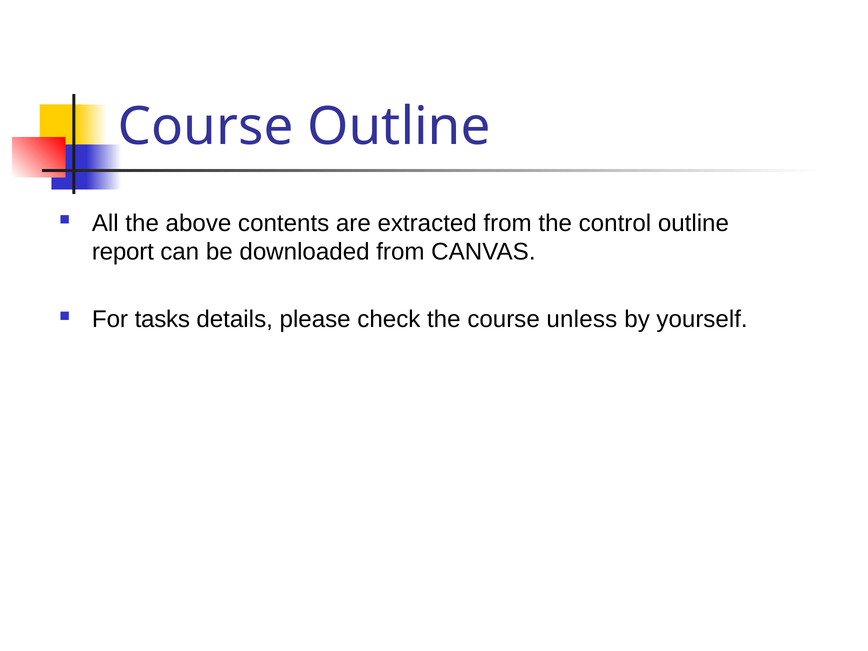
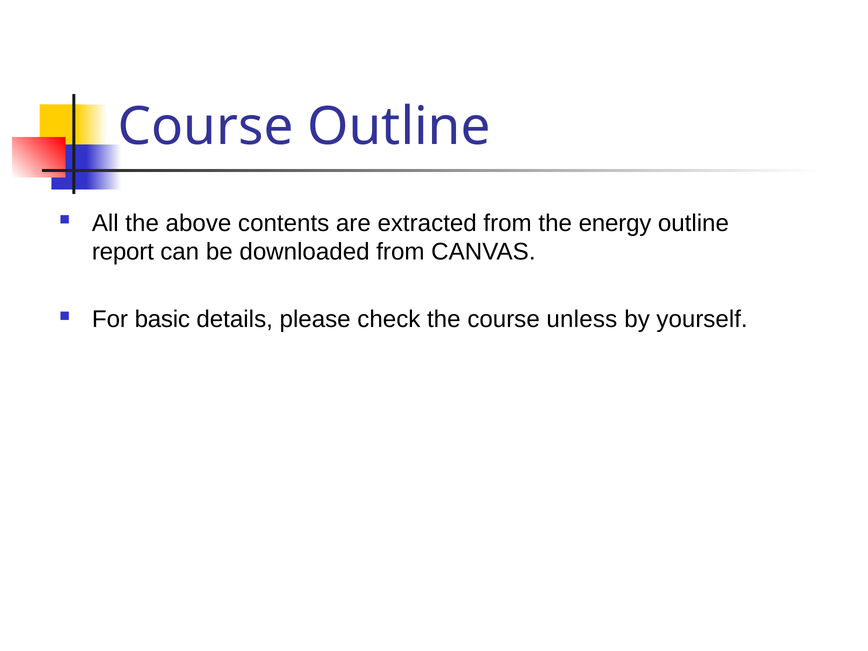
control: control -> energy (615, 223)
tasks: tasks -> basic (162, 320)
